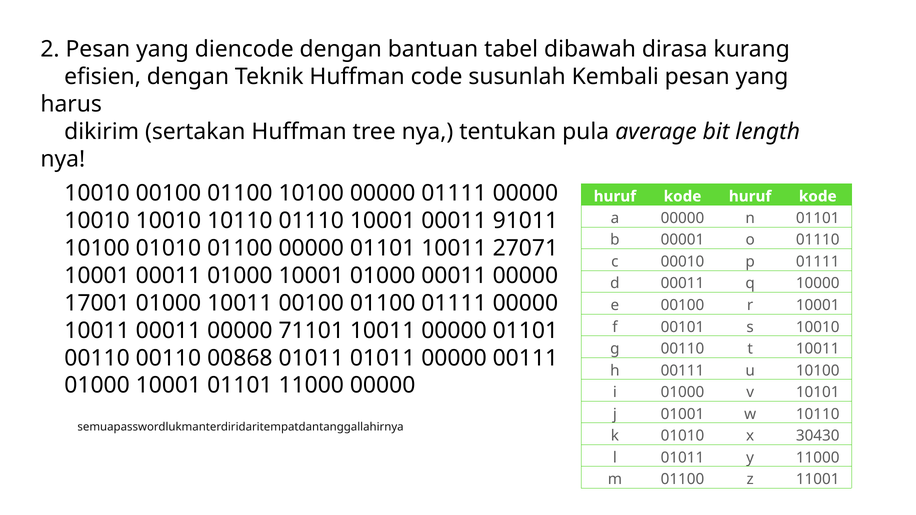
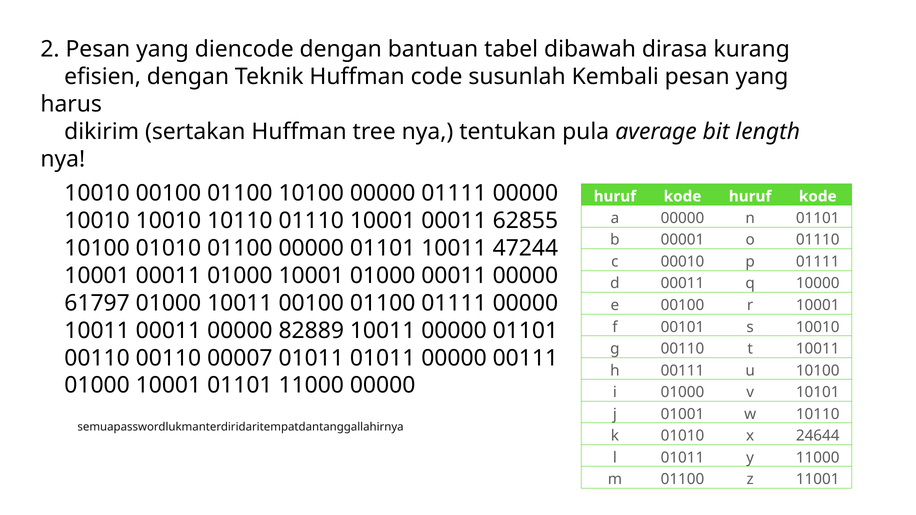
91011: 91011 -> 62855 (525, 221)
27071: 27071 -> 47244 (525, 248)
17001: 17001 -> 61797 (97, 303)
71101: 71101 -> 82889 (311, 331)
00868: 00868 -> 00007 (240, 358)
30430: 30430 -> 24644 (818, 436)
